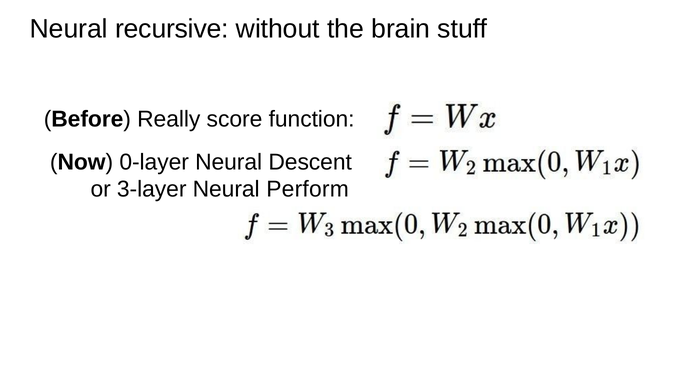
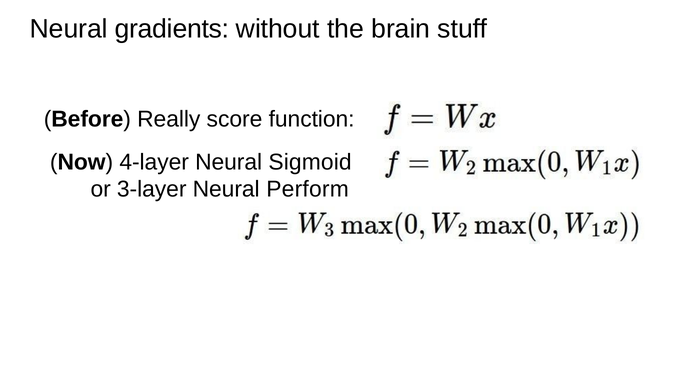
recursive: recursive -> gradients (172, 29)
0-layer: 0-layer -> 4-layer (154, 162)
Descent: Descent -> Sigmoid (310, 162)
